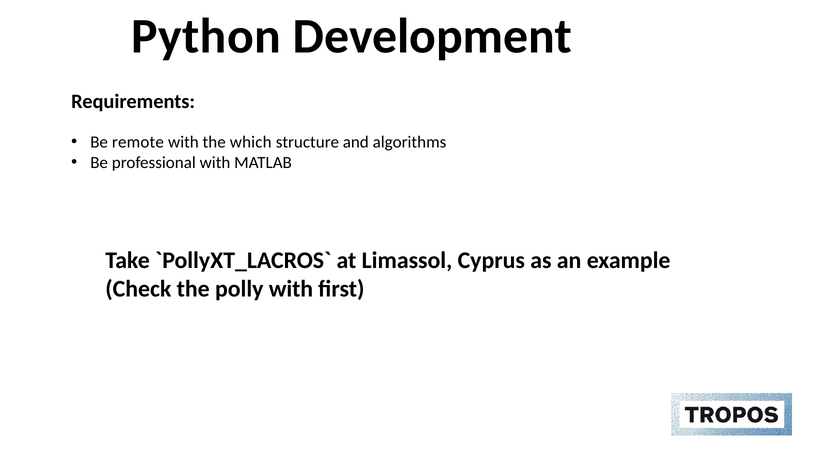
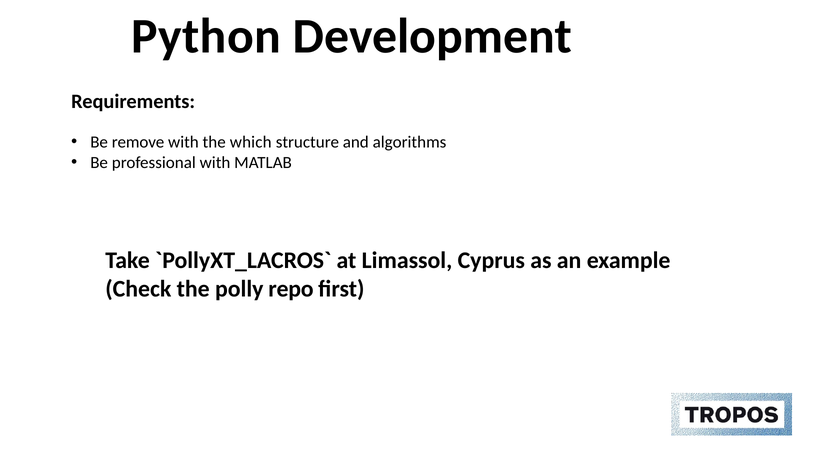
remote: remote -> remove (138, 142)
polly with: with -> repo (291, 289)
